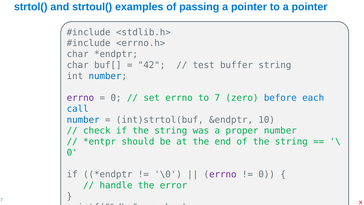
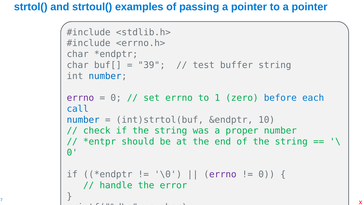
42: 42 -> 39 (152, 65)
7: 7 -> 1 (217, 98)
